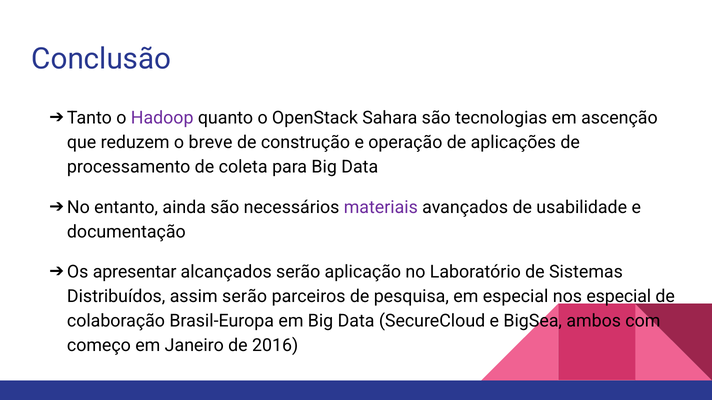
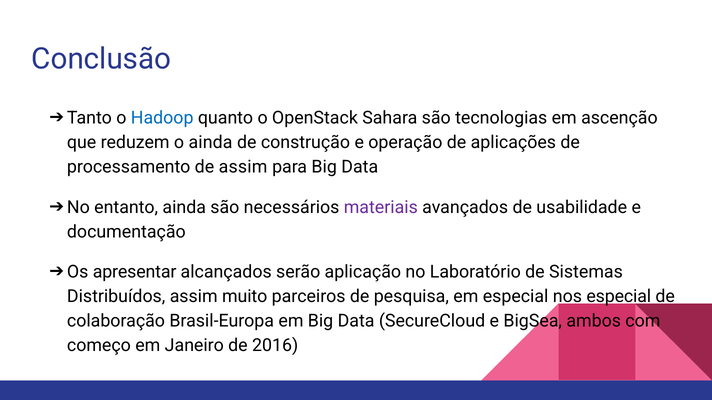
Hadoop colour: purple -> blue (162, 118)
o breve: breve -> ainda (211, 143)
de coleta: coleta -> assim (243, 167)
assim serão: serão -> muito (245, 297)
